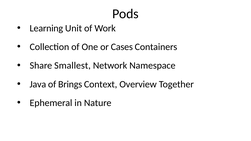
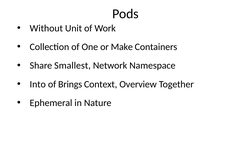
Learning: Learning -> Without (46, 28)
Cases: Cases -> Make (122, 47)
Java: Java -> Into (38, 84)
